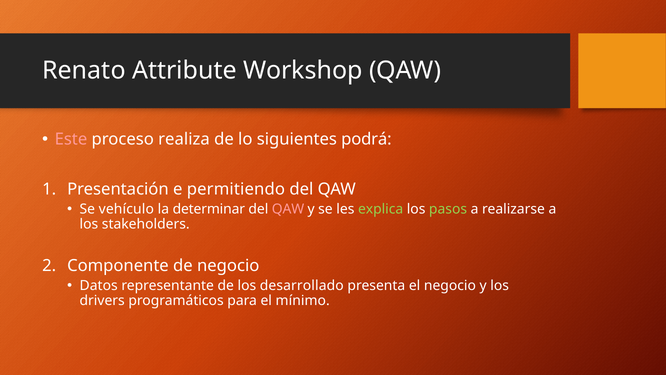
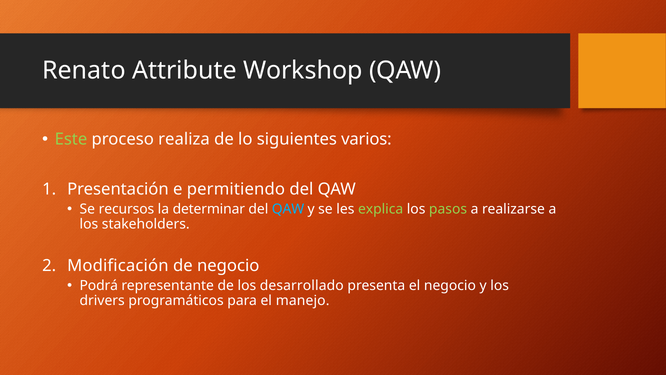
Este colour: pink -> light green (71, 139)
podrá: podrá -> varios (366, 139)
vehículo: vehículo -> recursos (126, 209)
QAW colour: pink -> light blue (288, 209)
Componente: Componente -> Modificación (118, 266)
Datos: Datos -> Podrá (99, 286)
mínimo: mínimo -> manejo (303, 301)
